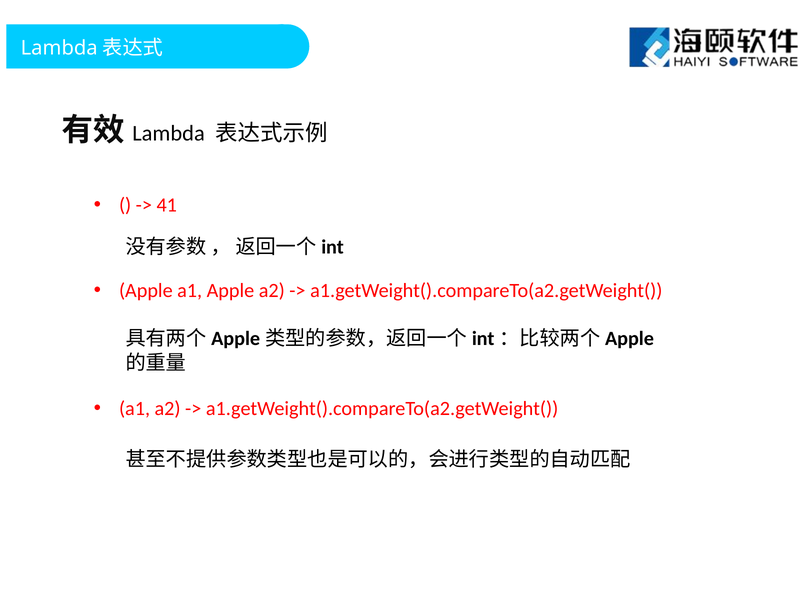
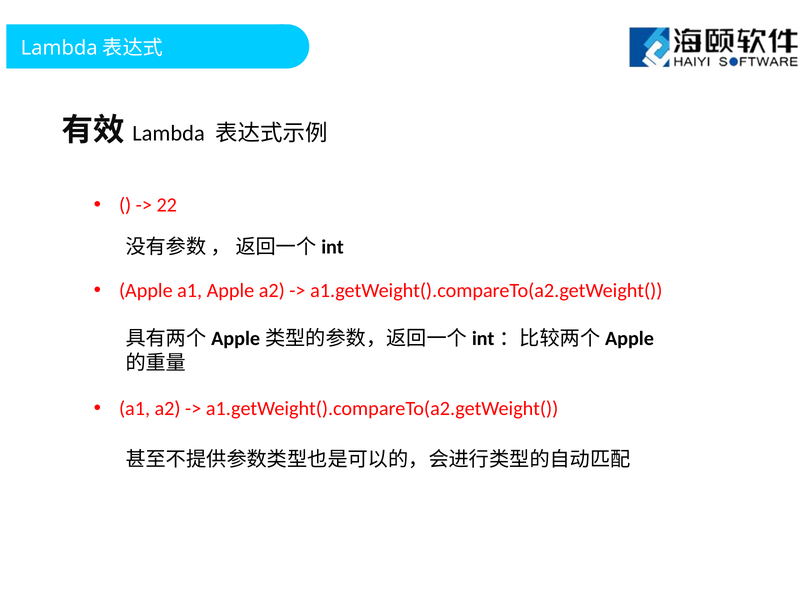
41: 41 -> 22 (167, 205)
